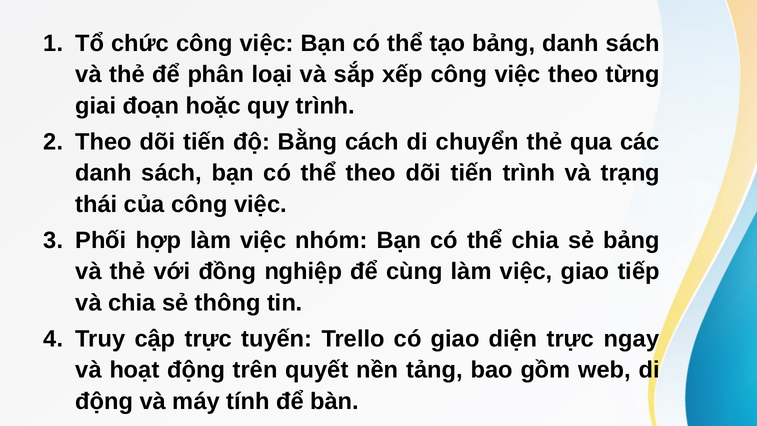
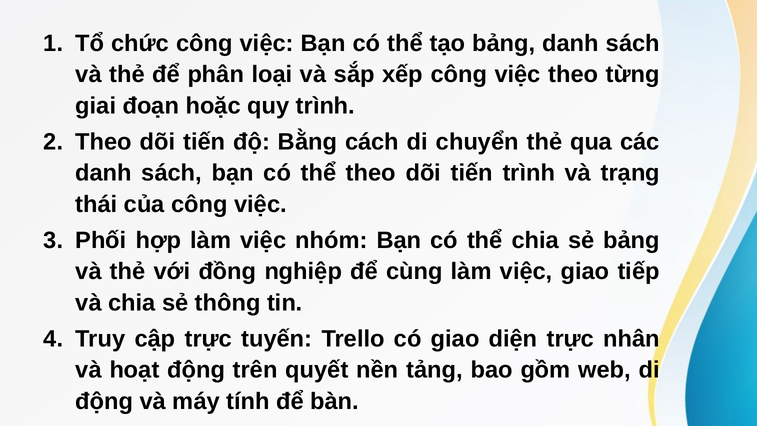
ngay: ngay -> nhân (632, 339)
